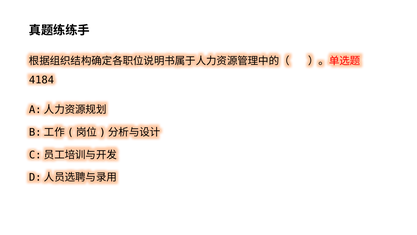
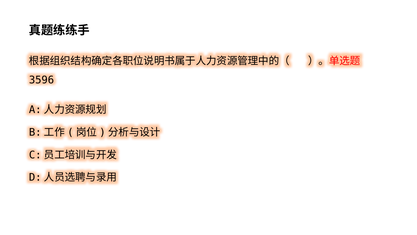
4184: 4184 -> 3596 (41, 80)
